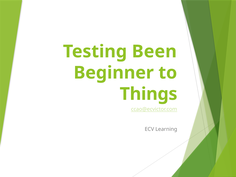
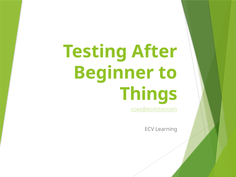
Been: Been -> After (154, 51)
